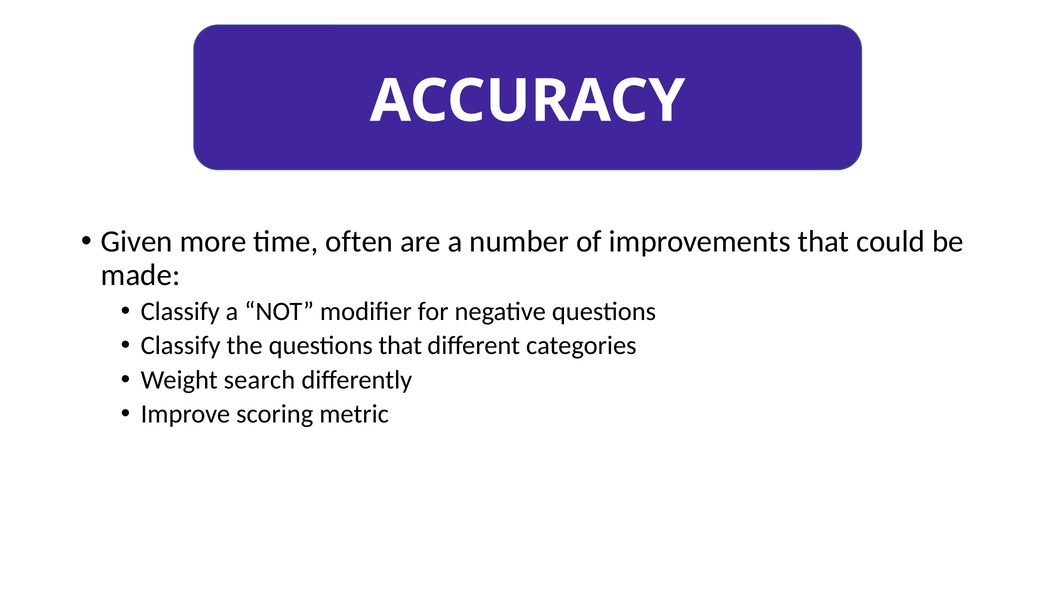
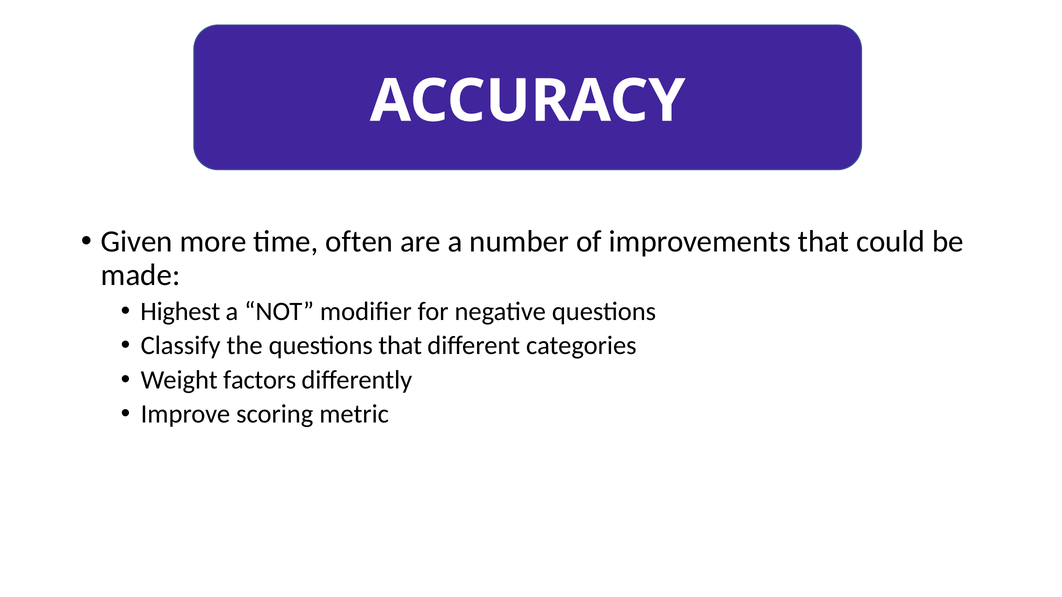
Classify: Classify -> Highest (180, 312)
search: search -> factors (260, 380)
